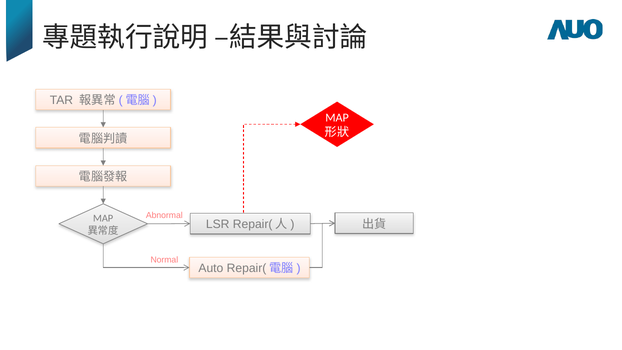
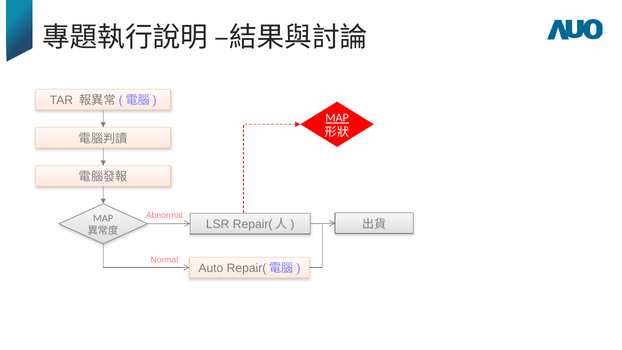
MAP underline: none -> present (337, 118)
